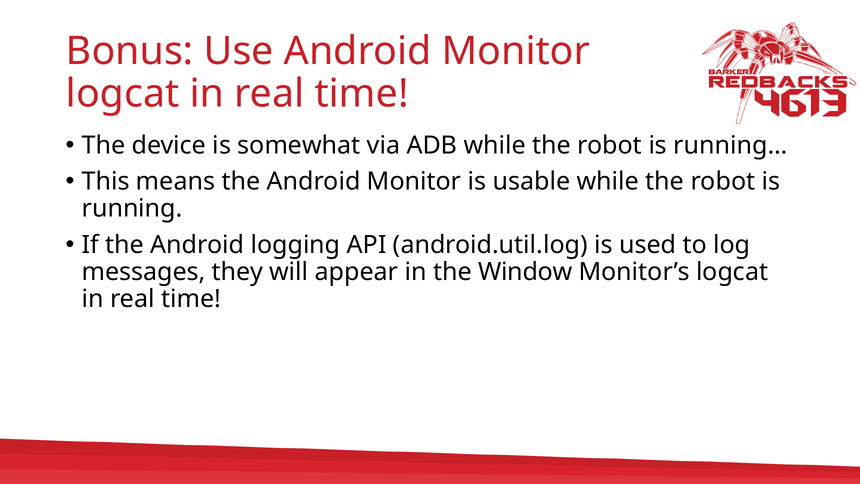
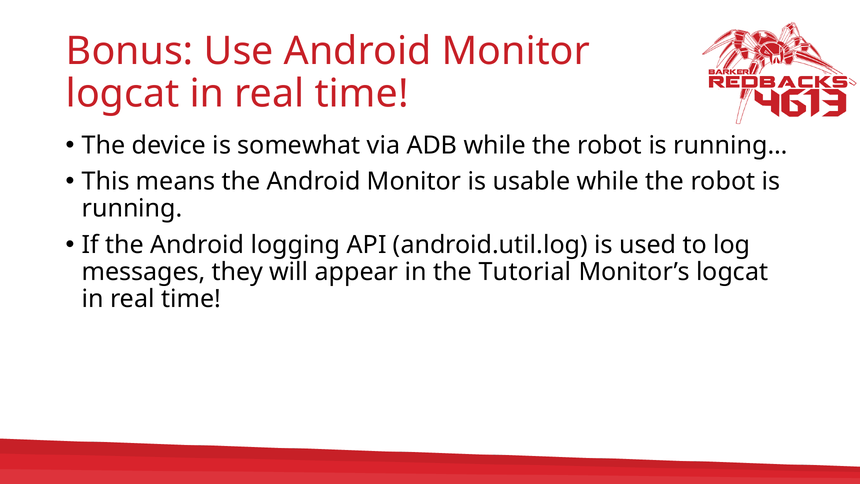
Window: Window -> Tutorial (525, 272)
